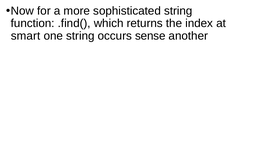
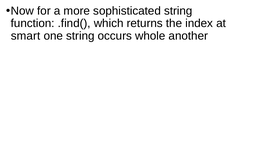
sense: sense -> whole (150, 36)
